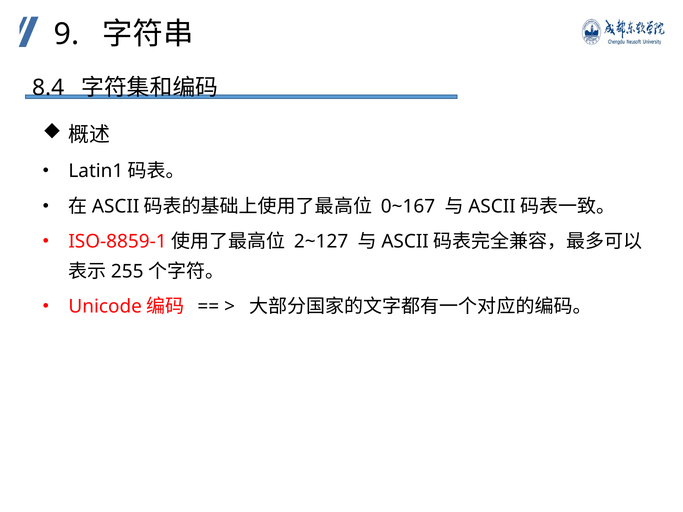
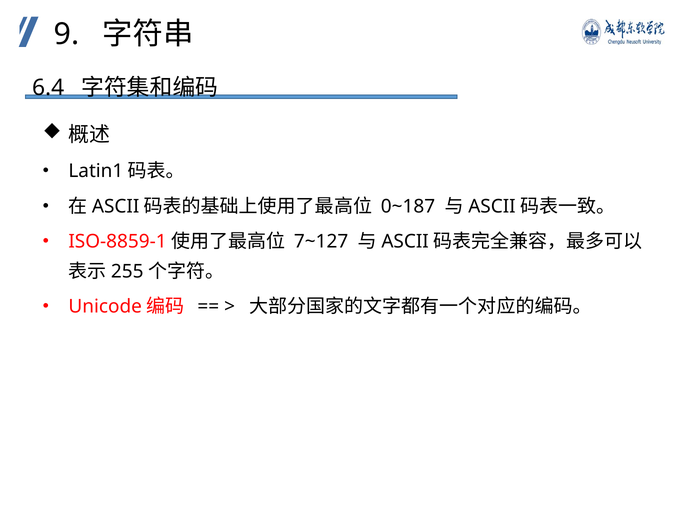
8.4: 8.4 -> 6.4 (48, 88)
0~167: 0~167 -> 0~187 (408, 207)
2~127: 2~127 -> 7~127 (321, 242)
